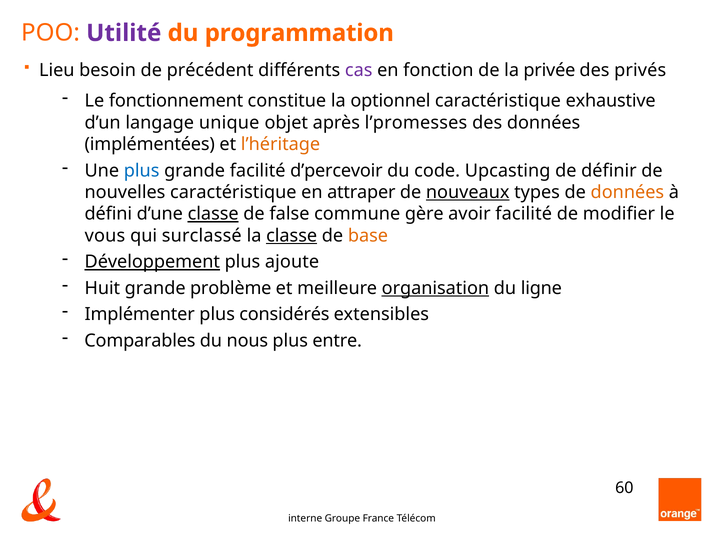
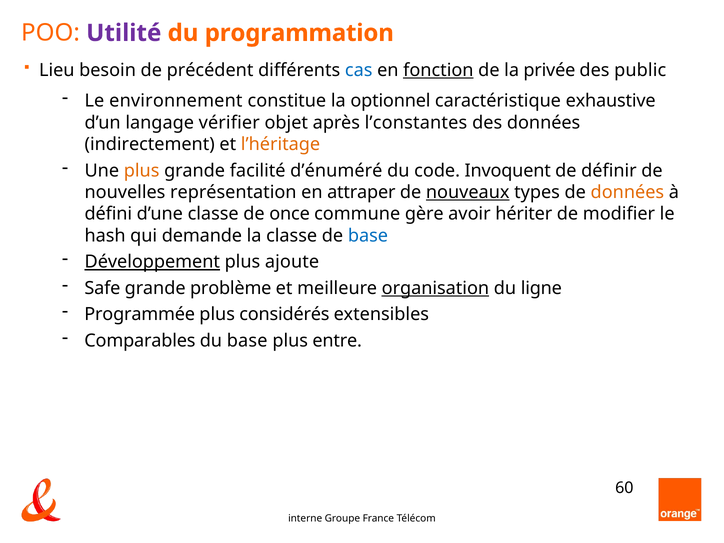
cas colour: purple -> blue (359, 70)
fonction underline: none -> present (438, 70)
privés: privés -> public (640, 70)
fonctionnement: fonctionnement -> environnement (176, 101)
unique: unique -> vérifier (229, 123)
l’promesses: l’promesses -> l’constantes (416, 123)
implémentées: implémentées -> indirectement (150, 144)
plus colour: blue -> orange (142, 171)
d’percevoir: d’percevoir -> d’énuméré (336, 171)
Upcasting: Upcasting -> Invoquent (508, 171)
nouvelles caractéristique: caractéristique -> représentation (233, 192)
classe underline: present -> none (213, 214)
false: false -> once (290, 214)
avoir facilité: facilité -> hériter (524, 214)
vous: vous -> hash (105, 236)
surclassé: surclassé -> demande (202, 236)
classe underline: present -> none (292, 236)
base colour: orange -> blue (368, 236)
Huit: Huit -> Safe (102, 288)
Implémenter: Implémenter -> Programmée (140, 314)
du nous: nous -> base (247, 341)
